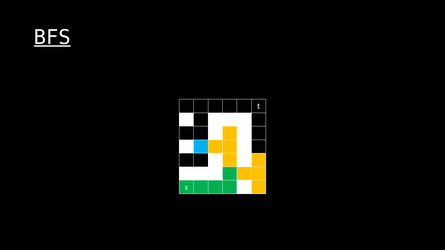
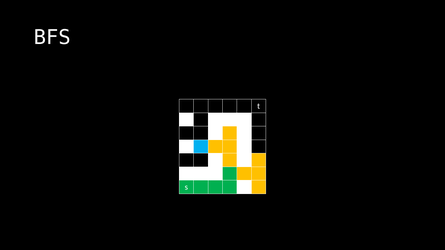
BFS underline: present -> none (52, 37)
